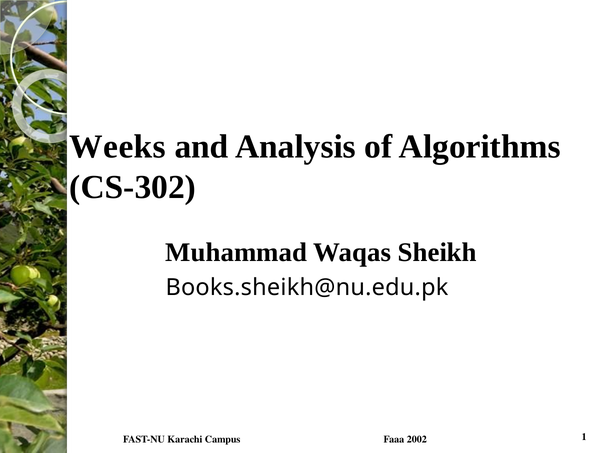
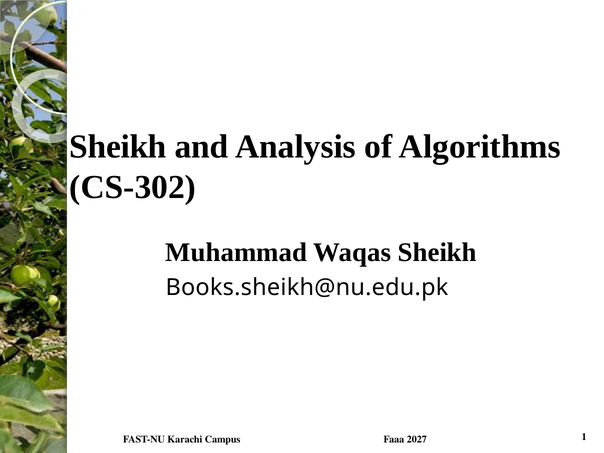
Weeks: Weeks -> Sheikh (118, 147)
2002: 2002 -> 2027 (417, 440)
